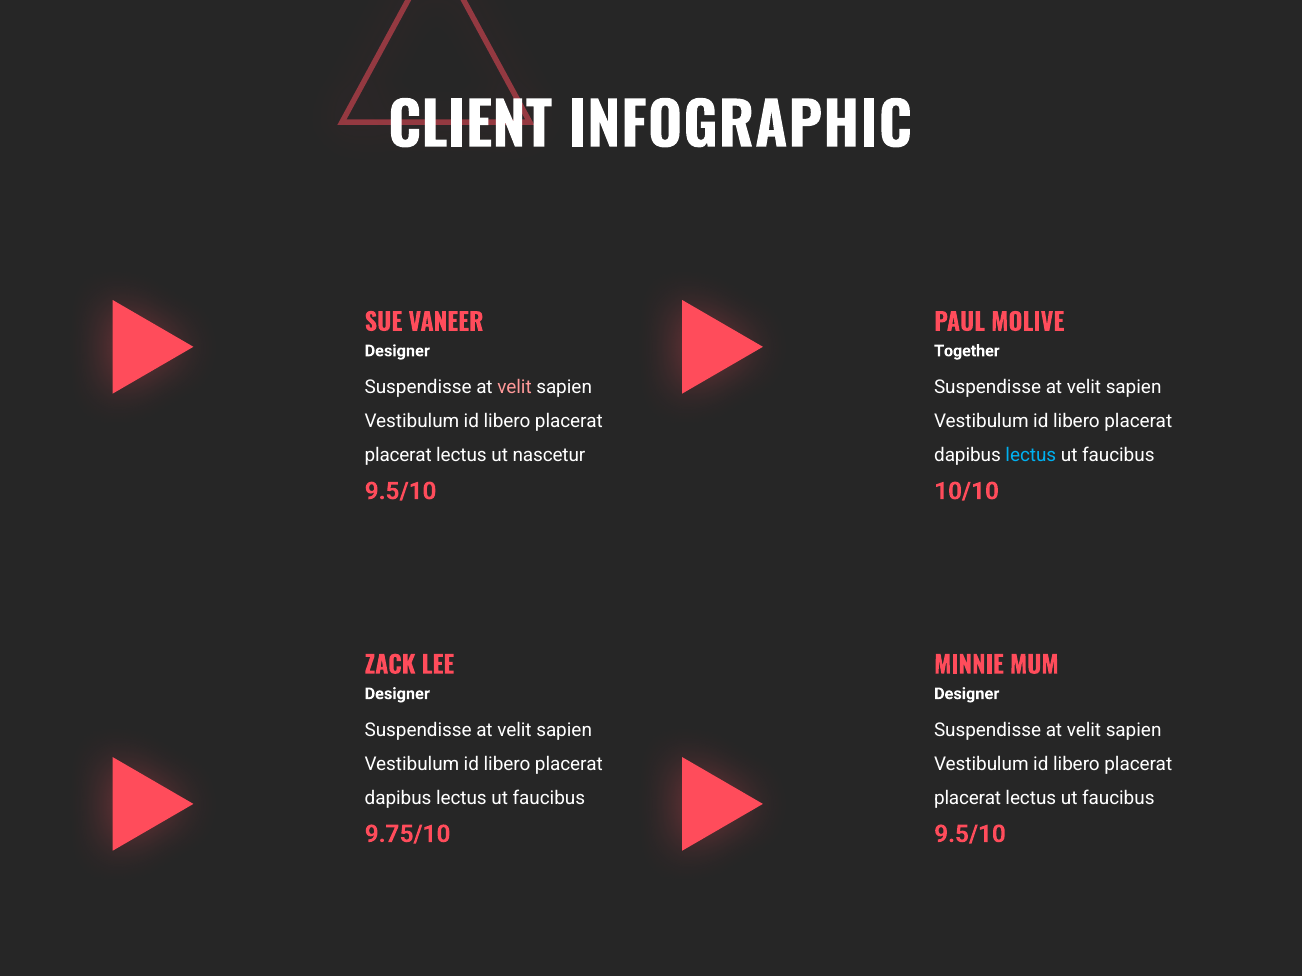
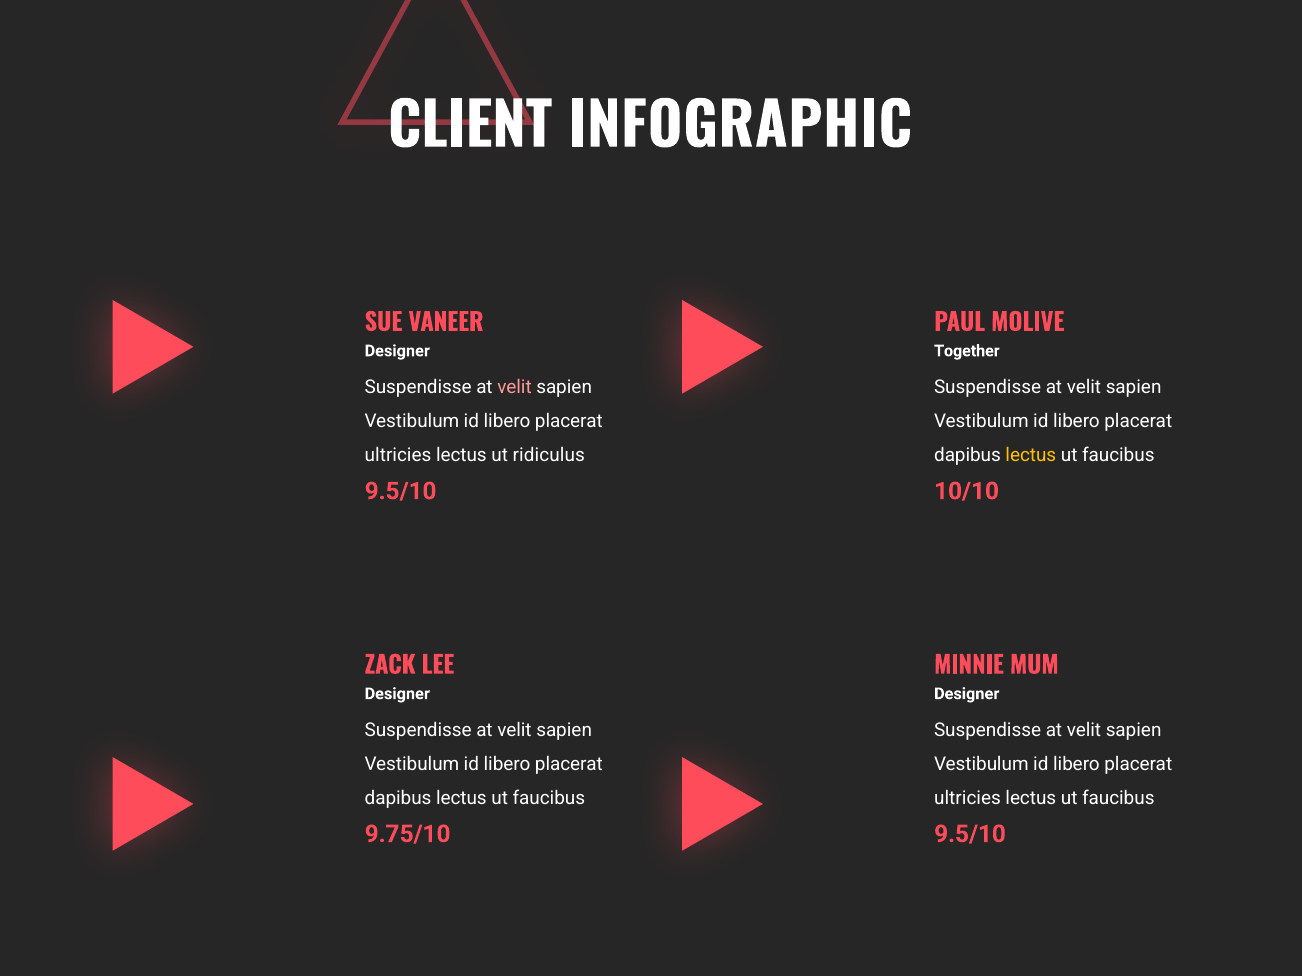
placerat: placerat -> ultricies (398, 456)
nascetur: nascetur -> ridiculus (549, 456)
lectus colour: light blue -> yellow (1031, 456)
placerat: placerat -> ultricies (968, 799)
